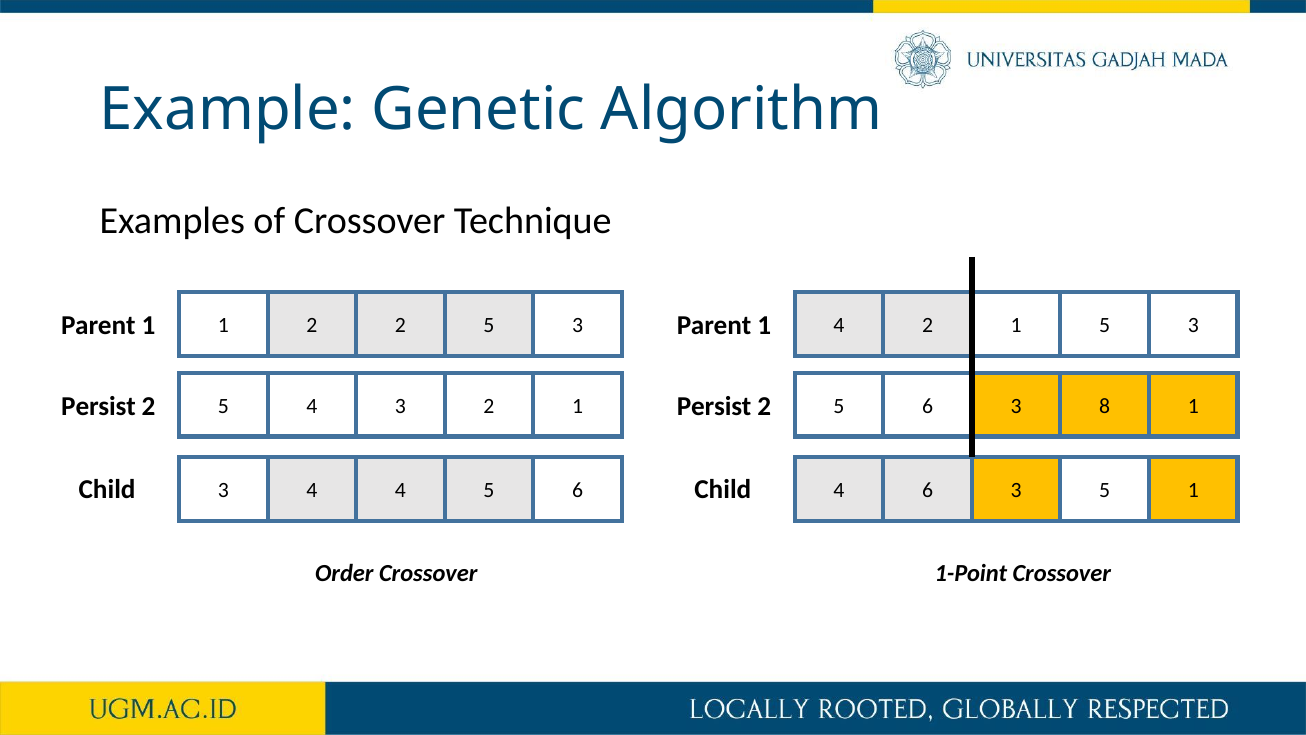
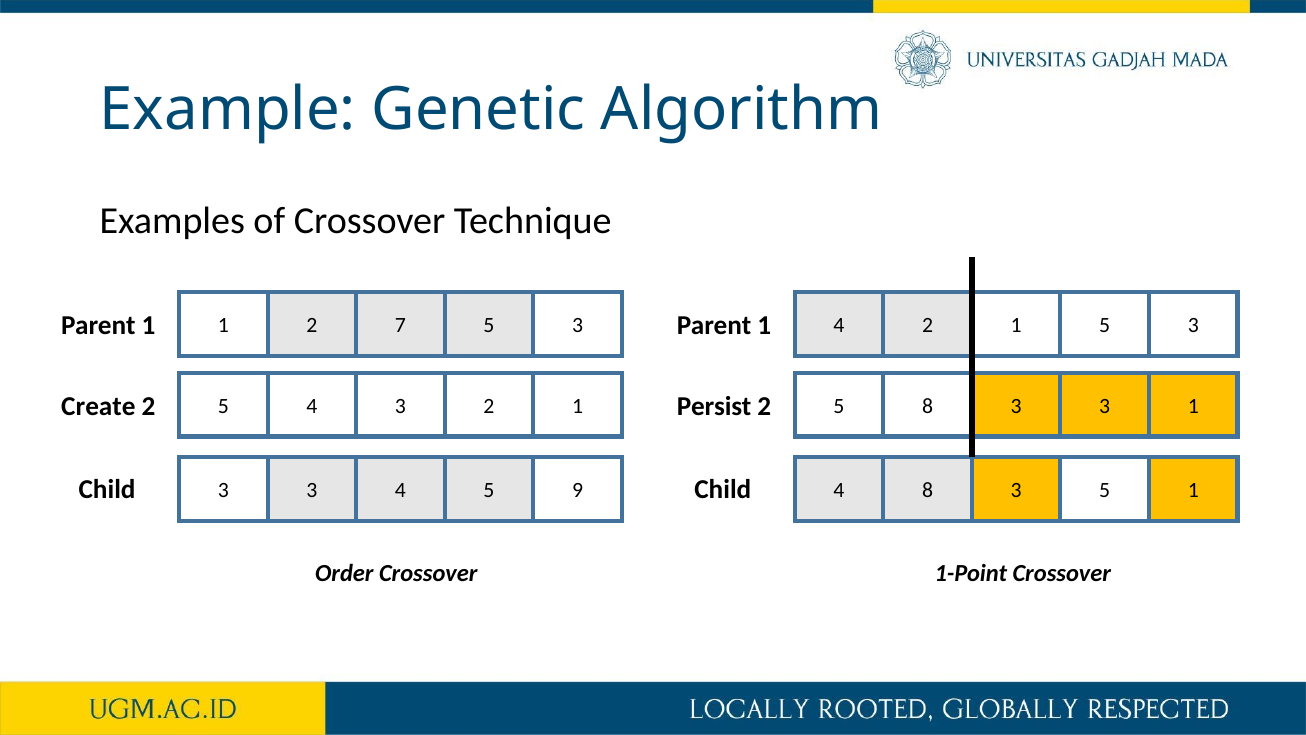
2 2: 2 -> 7 (400, 325)
Persist: Persist -> Create (98, 406)
6: 6 -> 8 (928, 406)
8: 8 -> 3 (1105, 406)
Child 3 4: 4 -> 3 (312, 491)
4 5 6: 6 -> 9 (578, 491)
4 6: 6 -> 8 (928, 491)
